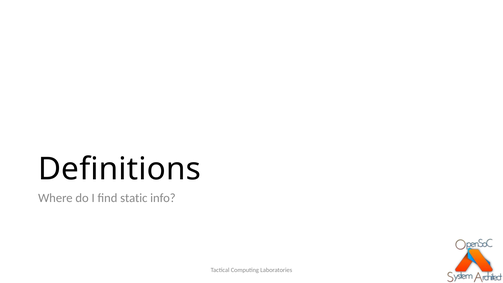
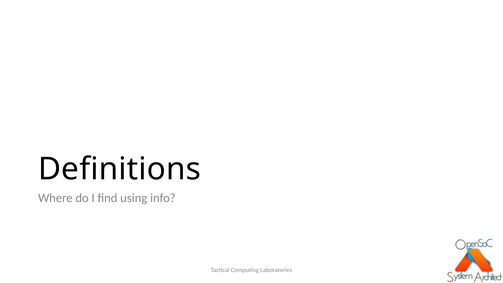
static: static -> using (134, 198)
